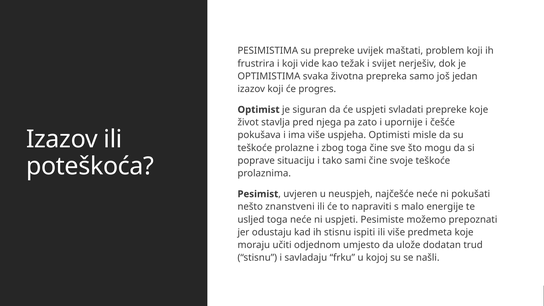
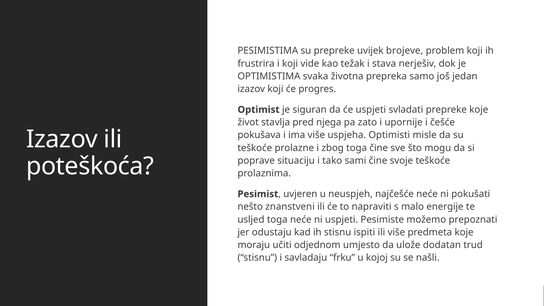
maštati: maštati -> brojeve (405, 51)
svijet: svijet -> stava (384, 64)
